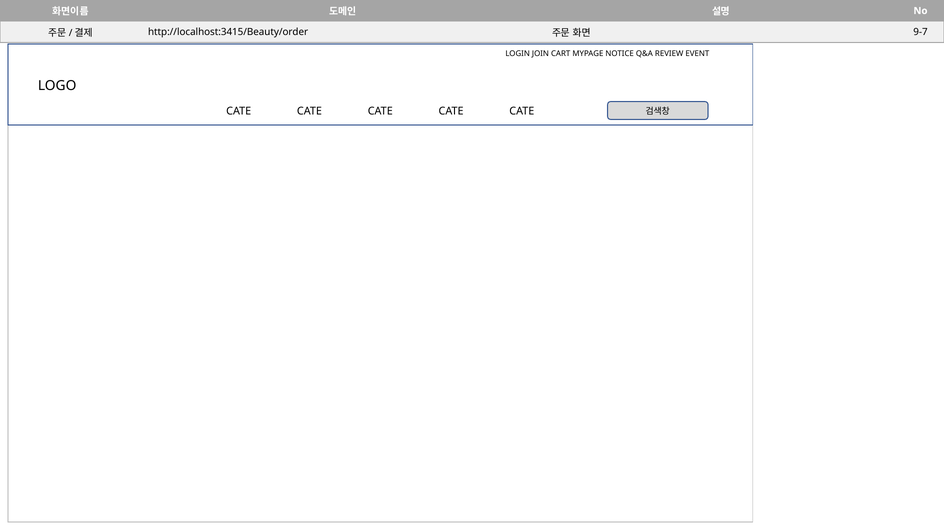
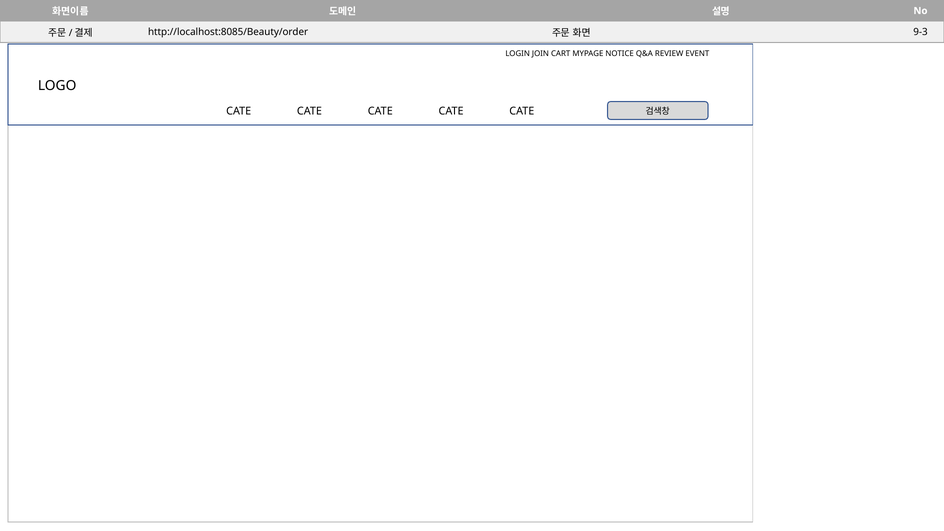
http://localhost:3415/Beauty/order: http://localhost:3415/Beauty/order -> http://localhost:8085/Beauty/order (228, 32)
9-7: 9-7 -> 9-3 (921, 32)
